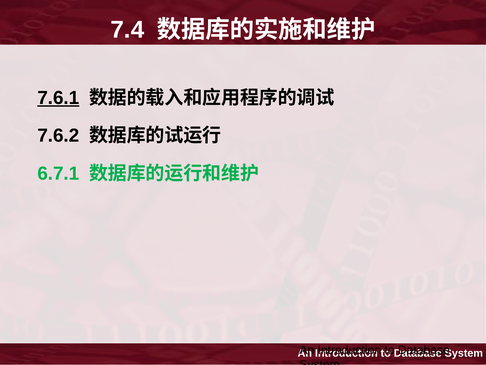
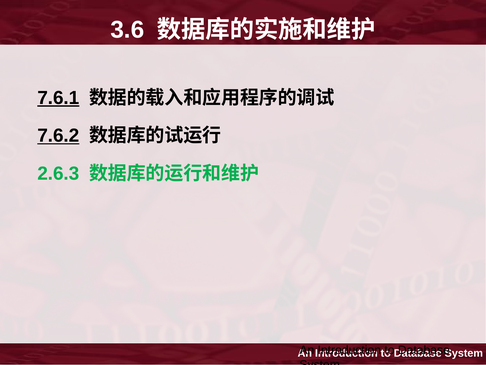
7.4: 7.4 -> 3.6 (127, 30)
7.6.2 underline: none -> present (58, 135)
6.7.1: 6.7.1 -> 2.6.3 (58, 173)
